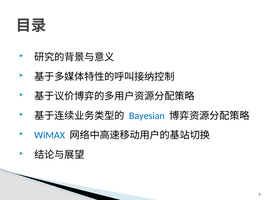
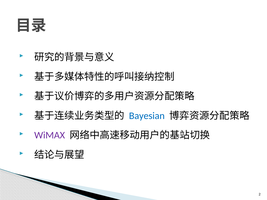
WiMAX colour: blue -> purple (50, 135)
